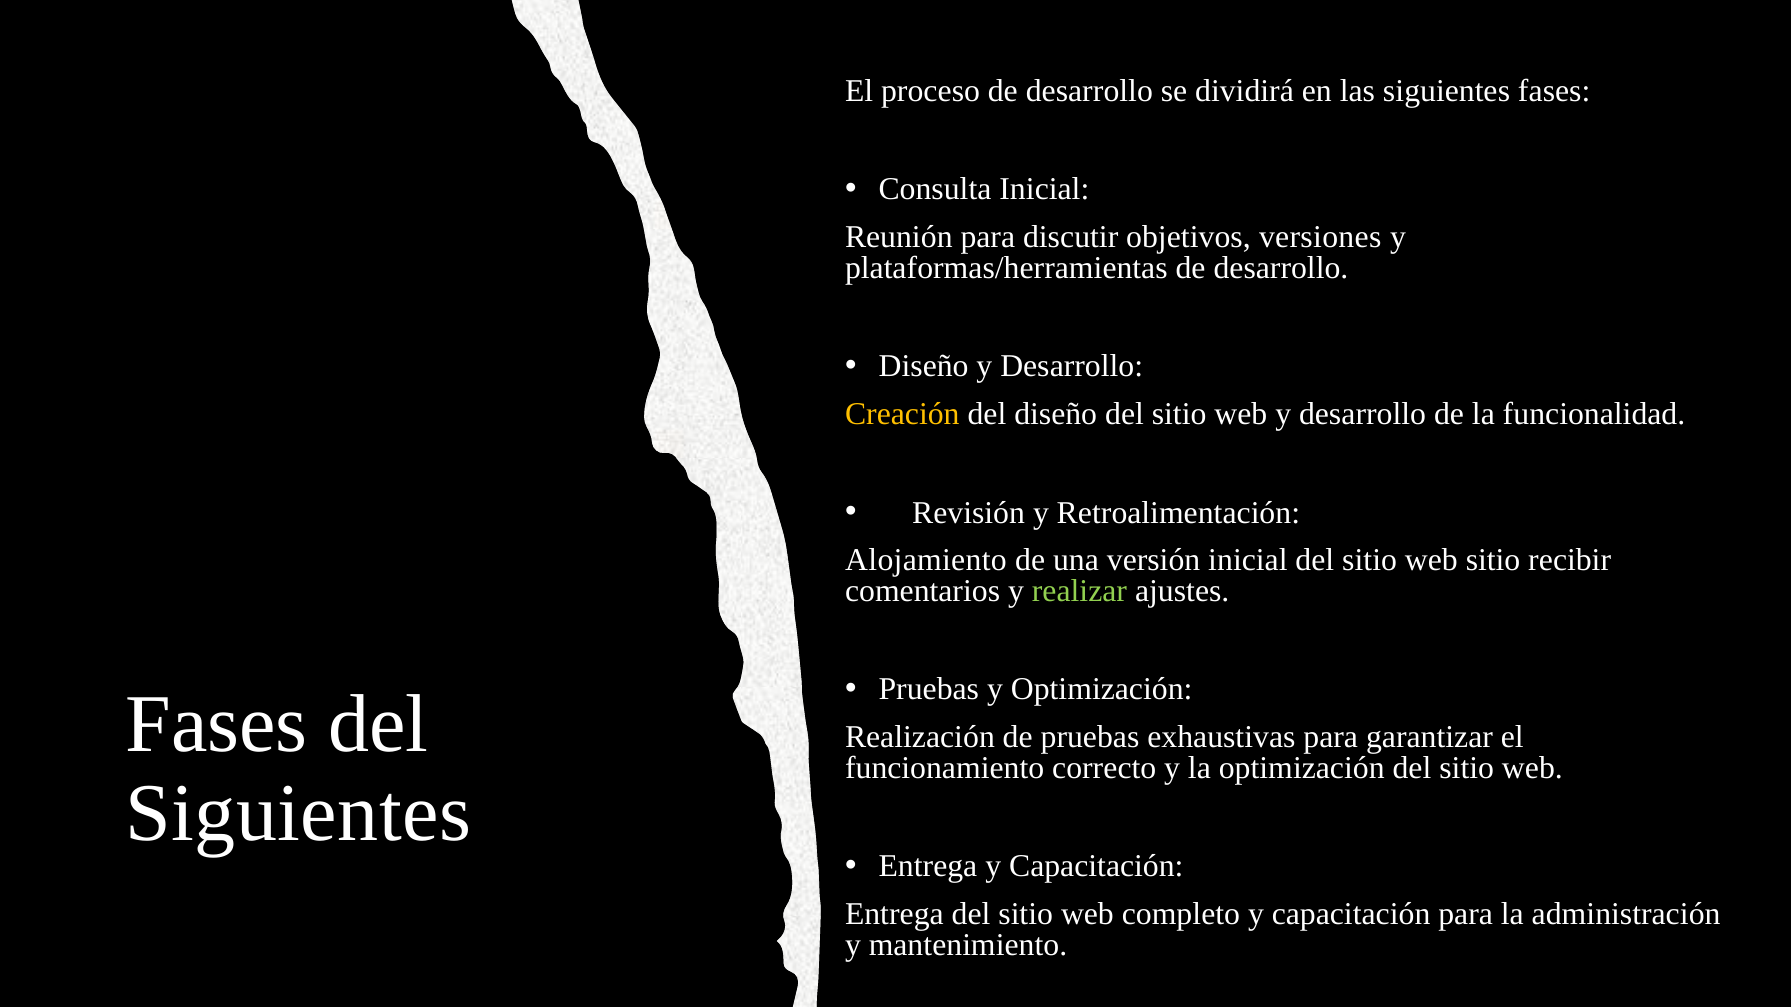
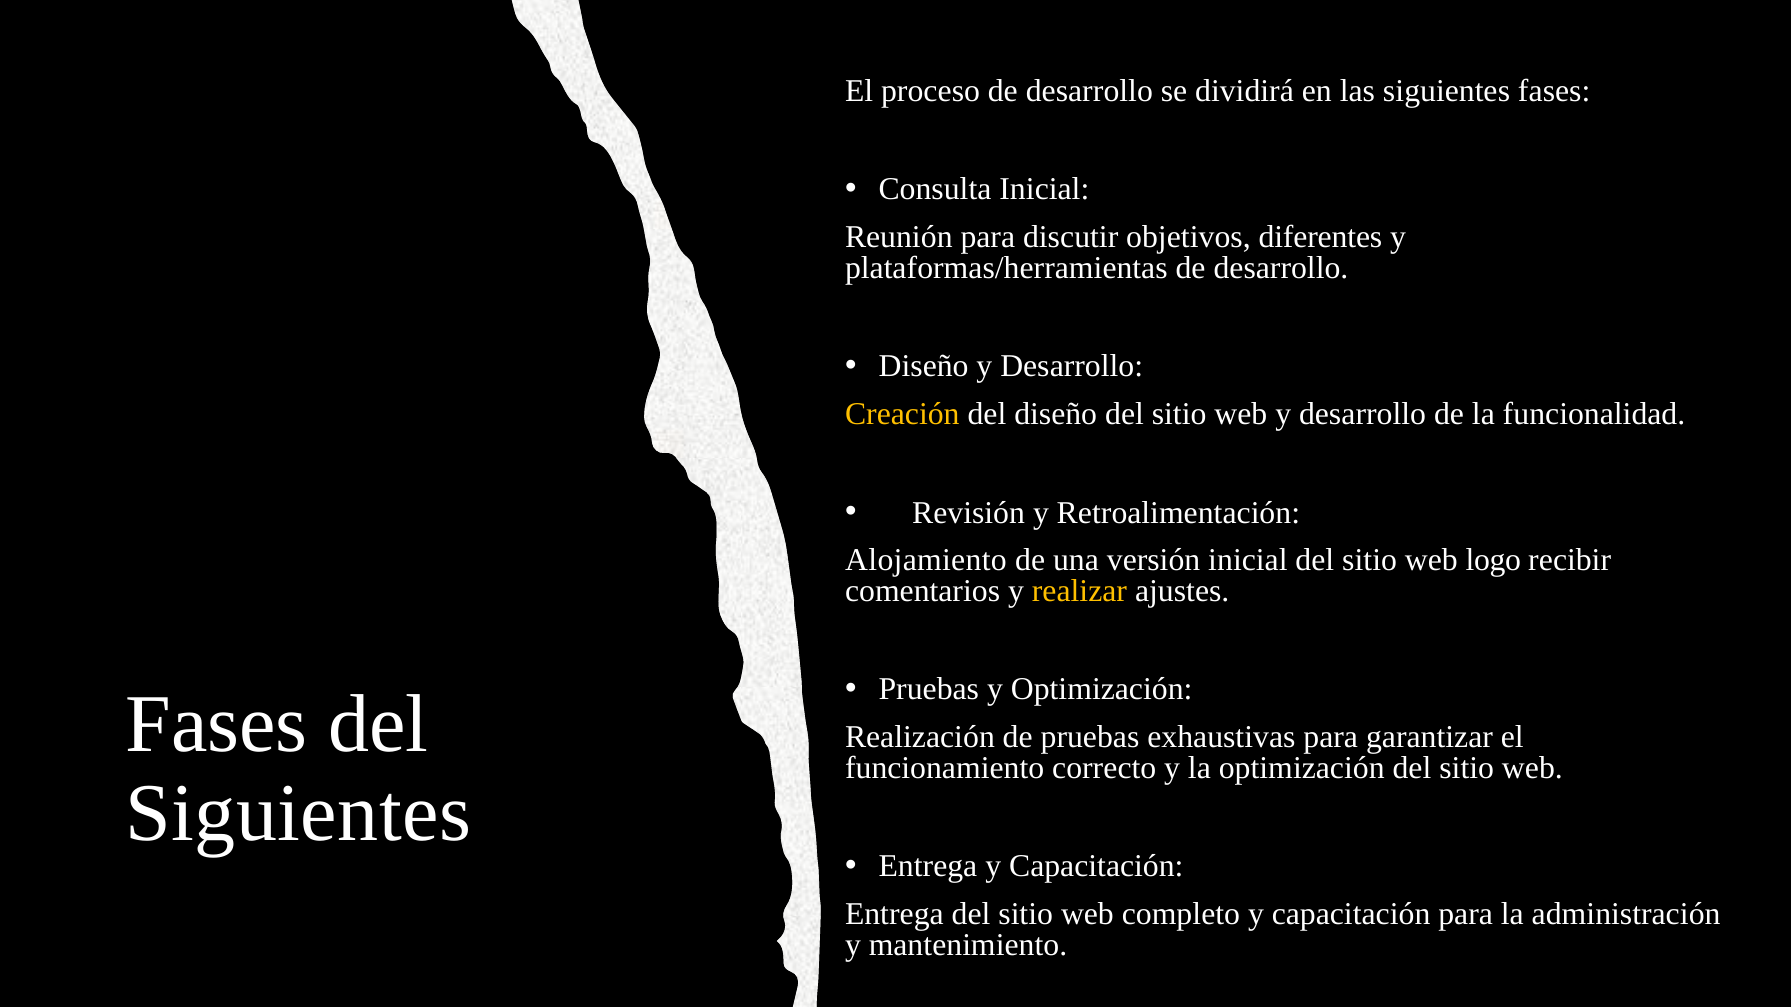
versiones: versiones -> diferentes (1320, 237)
web sitio: sitio -> logo (1493, 560)
realizar colour: light green -> yellow (1079, 591)
